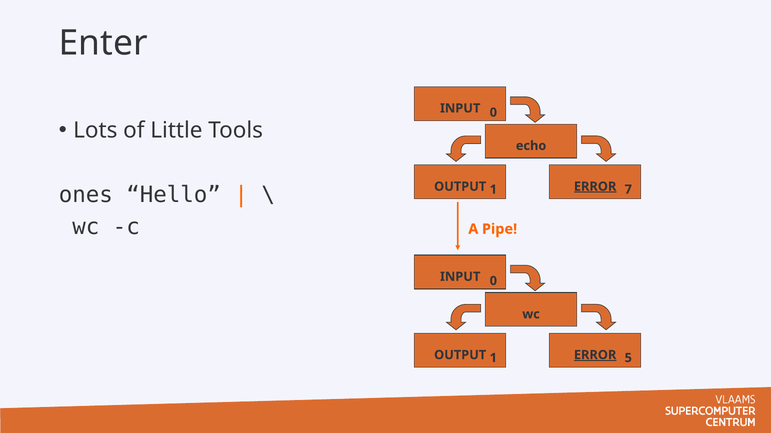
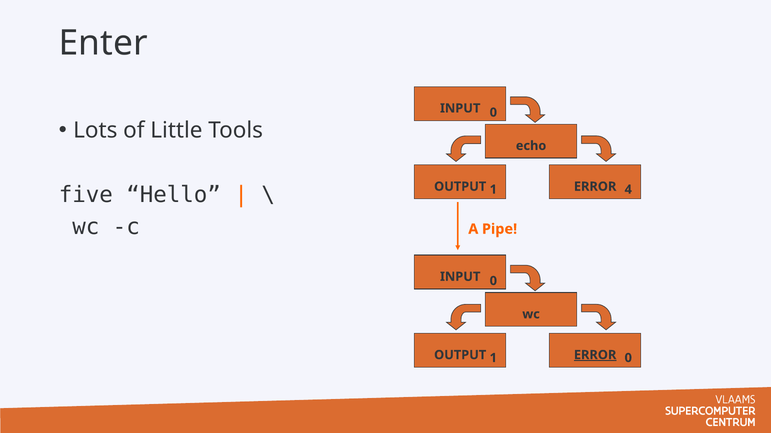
ERROR underline: present -> none (595, 187)
ones: ones -> five (86, 195)
7: 7 -> 4 (628, 190)
1 5: 5 -> 0 (628, 358)
